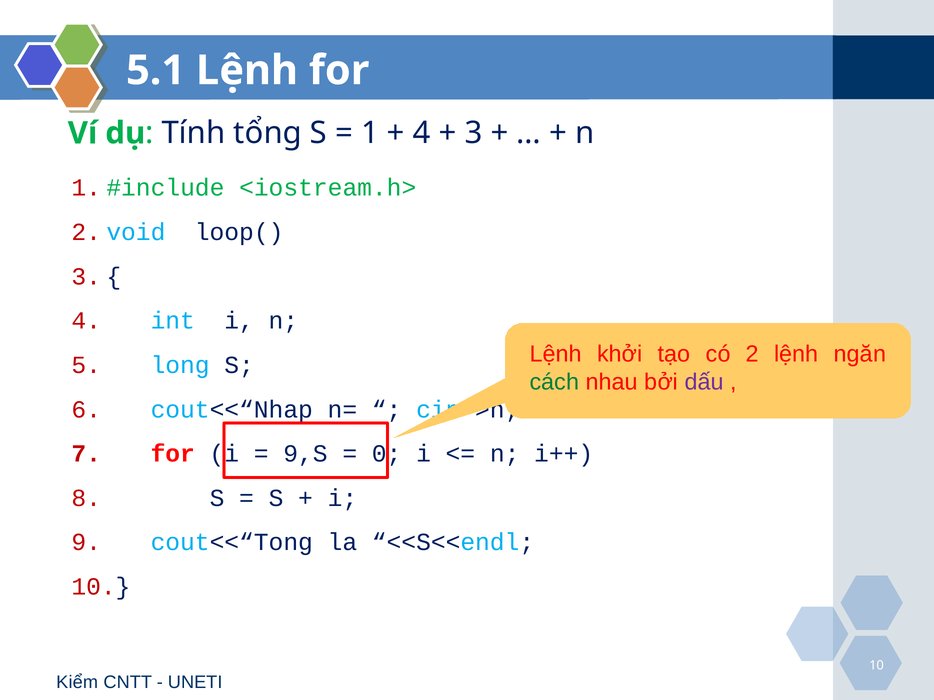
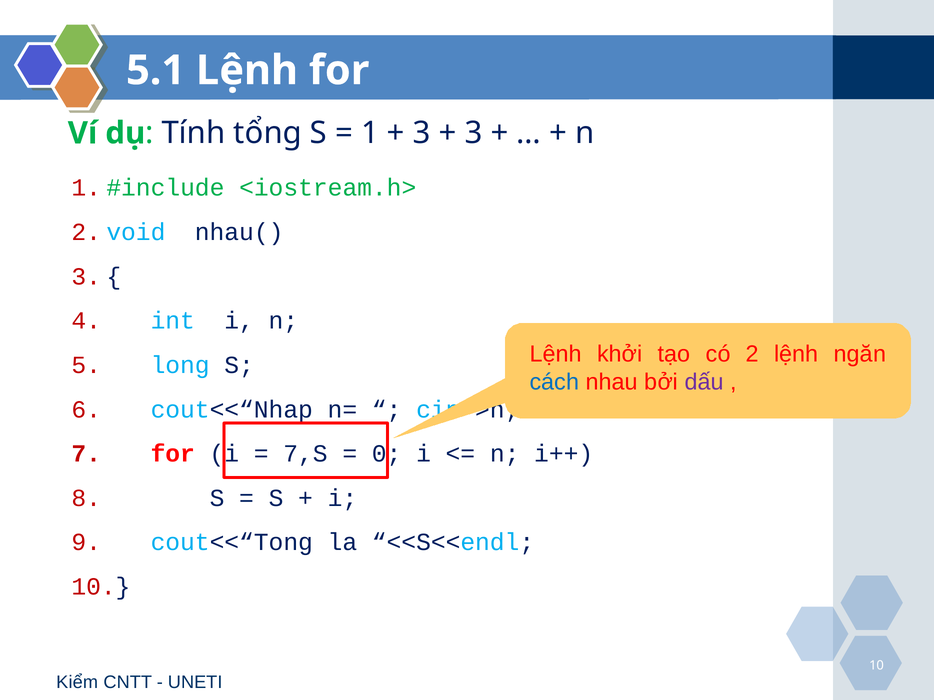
4: 4 -> 3 (422, 133)
loop(: loop( -> nhau( (239, 232)
cách colour: green -> blue (554, 382)
9,S: 9,S -> 7,S (305, 454)
